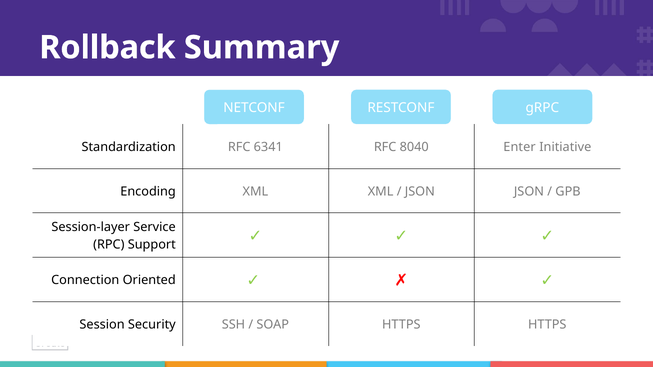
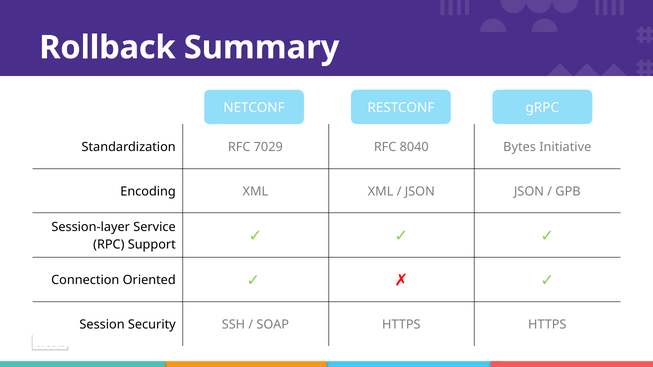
6341: 6341 -> 7029 (268, 147)
Enter: Enter -> Bytes (520, 147)
